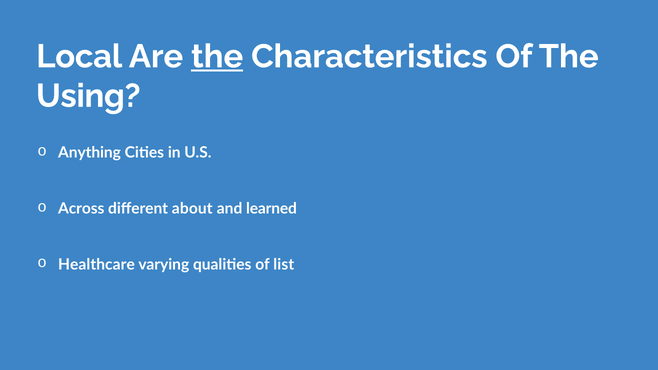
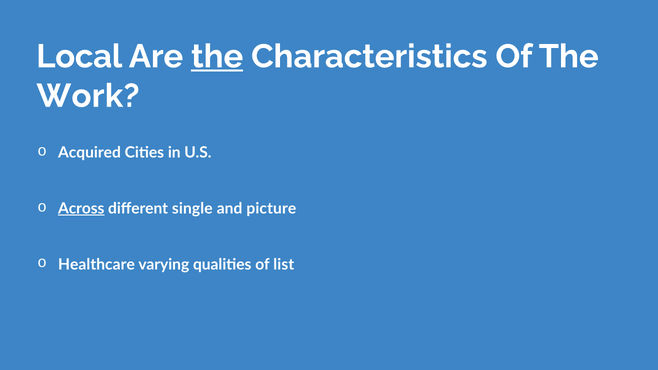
Using: Using -> Work (88, 96)
Anything: Anything -> Acquired (89, 153)
Across underline: none -> present (81, 209)
about: about -> single (192, 209)
learned: learned -> picture (271, 209)
